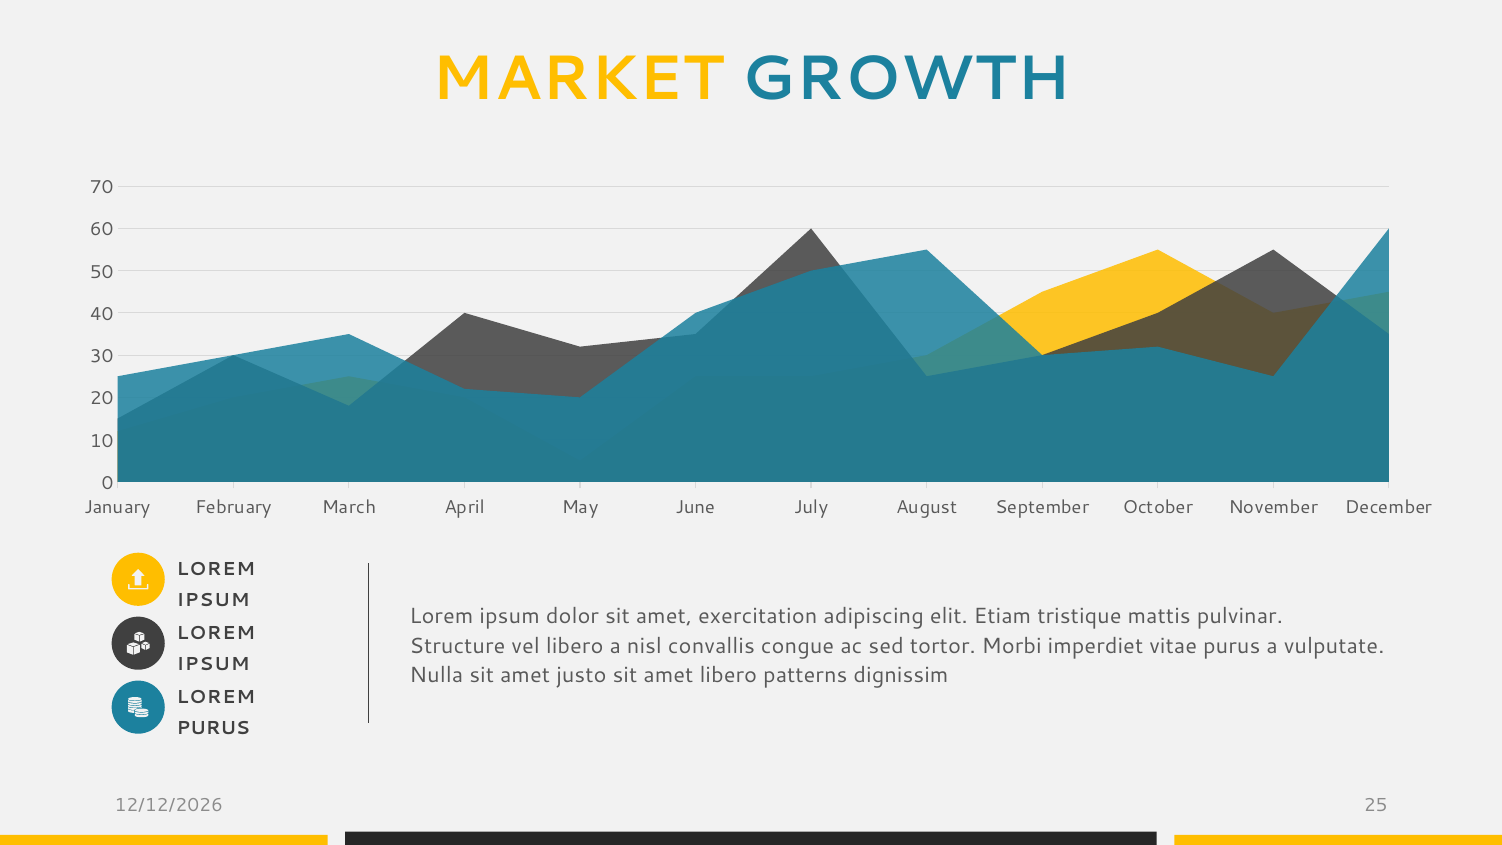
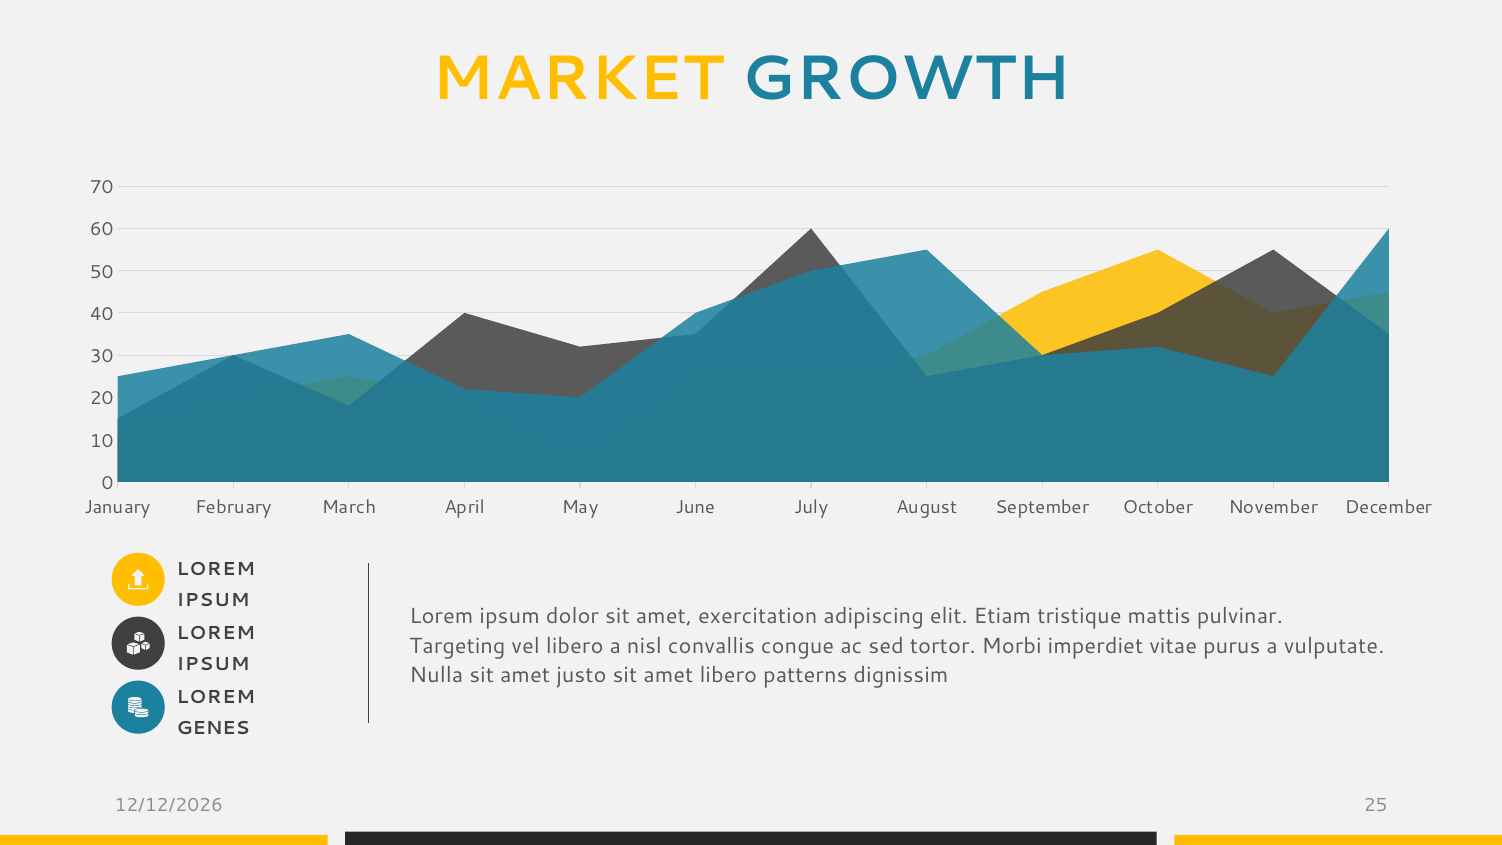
Structure: Structure -> Targeting (457, 646)
PURUS: PURUS -> GENES (213, 728)
